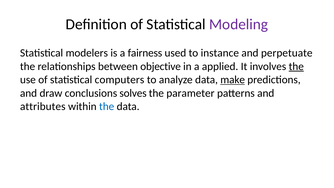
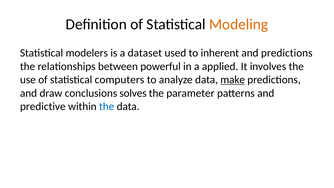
Modeling colour: purple -> orange (239, 24)
fairness: fairness -> dataset (145, 53)
instance: instance -> inherent (220, 53)
and perpetuate: perpetuate -> predictions (287, 53)
objective: objective -> powerful (161, 66)
the underline: present -> none (296, 66)
attributes: attributes -> predictive (43, 106)
